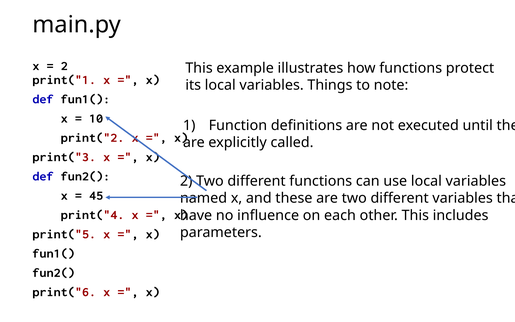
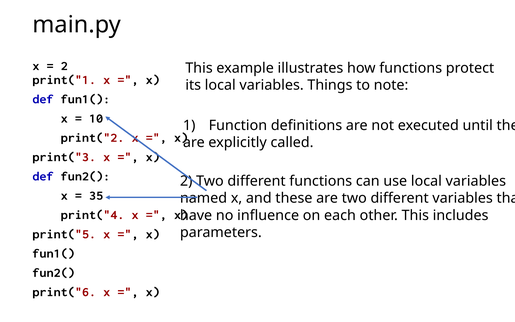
45: 45 -> 35 (96, 195)
